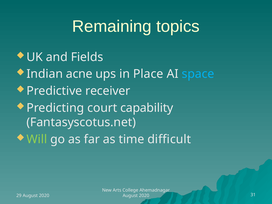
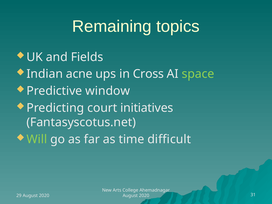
Place: Place -> Cross (148, 74)
space colour: light blue -> light green (198, 74)
receiver: receiver -> window (108, 91)
capability: capability -> initiatives (147, 108)
